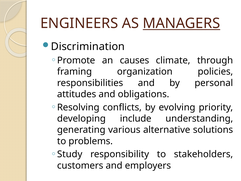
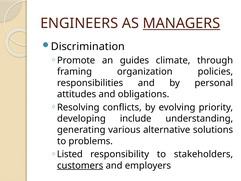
causes: causes -> guides (134, 60)
Study: Study -> Listed (70, 154)
customers underline: none -> present (80, 165)
